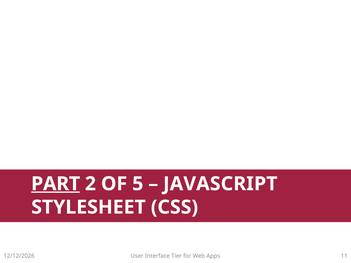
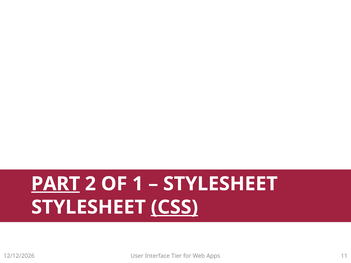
5: 5 -> 1 (138, 184)
JAVASCRIPT: JAVASCRIPT -> STYLESHEET (220, 184)
CSS underline: none -> present (174, 207)
